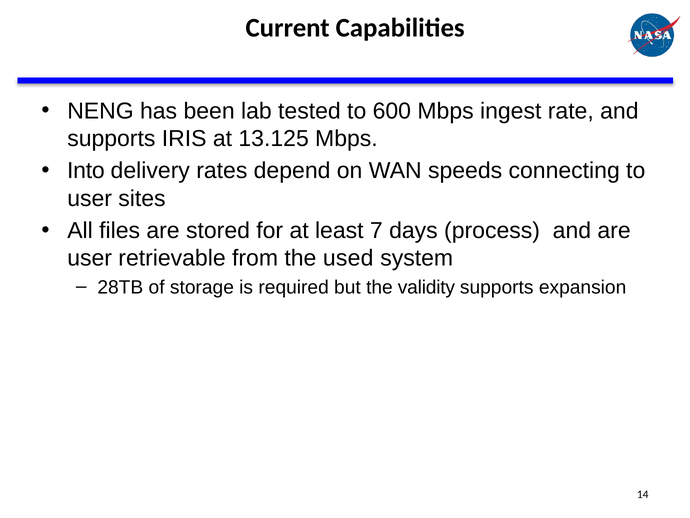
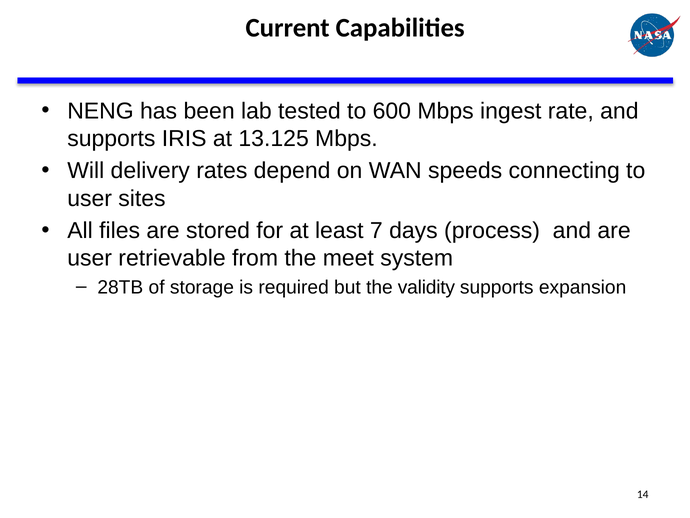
Into: Into -> Will (86, 171)
used: used -> meet (348, 258)
